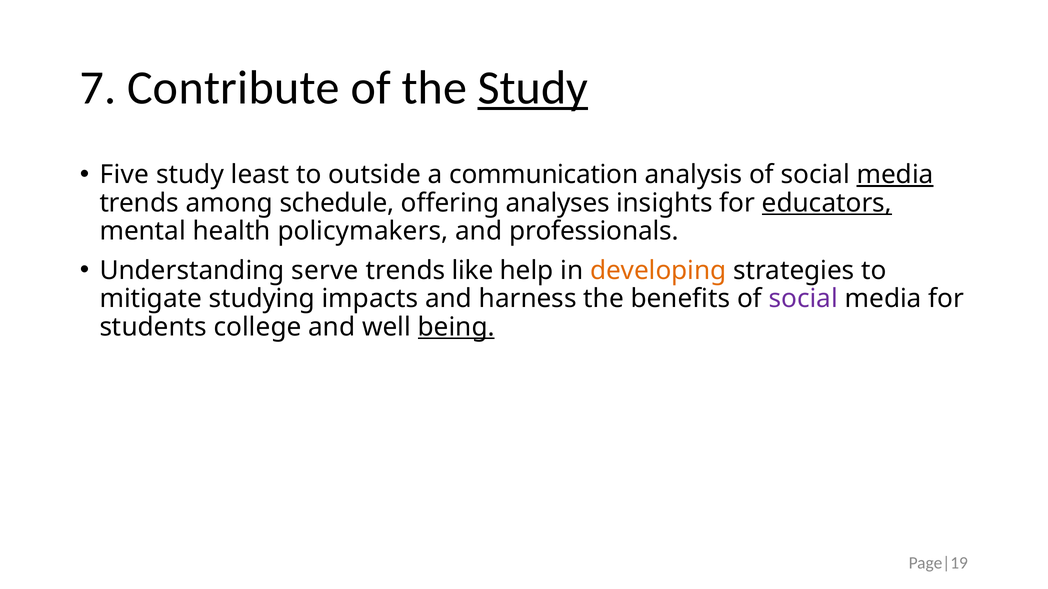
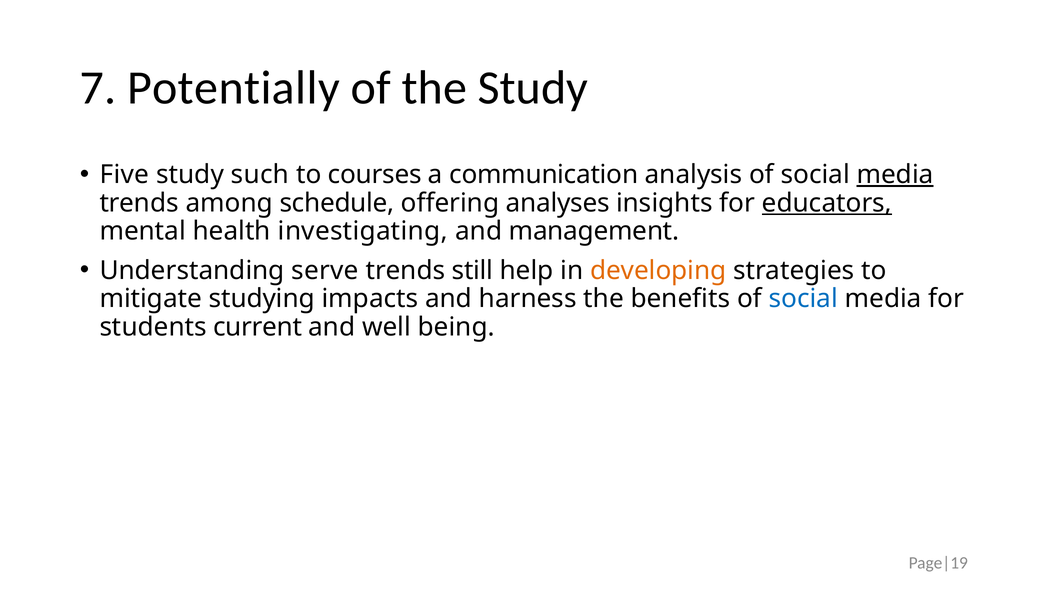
Contribute: Contribute -> Potentially (233, 88)
Study underline: present -> none (533, 88)
least: least -> such (260, 175)
outside: outside -> courses (375, 175)
policymakers: policymakers -> investigating (363, 231)
professionals: professionals -> management (594, 231)
like: like -> still (473, 271)
social colour: purple -> blue (803, 299)
college: college -> current (258, 327)
being underline: present -> none (456, 327)
